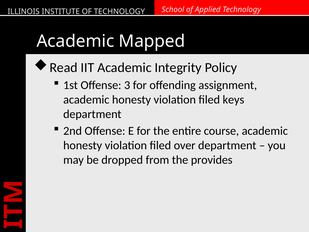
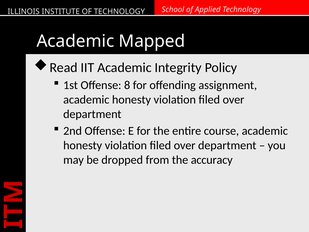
3: 3 -> 8 (127, 85)
keys: keys -> over (234, 100)
provides: provides -> accuracy (212, 160)
